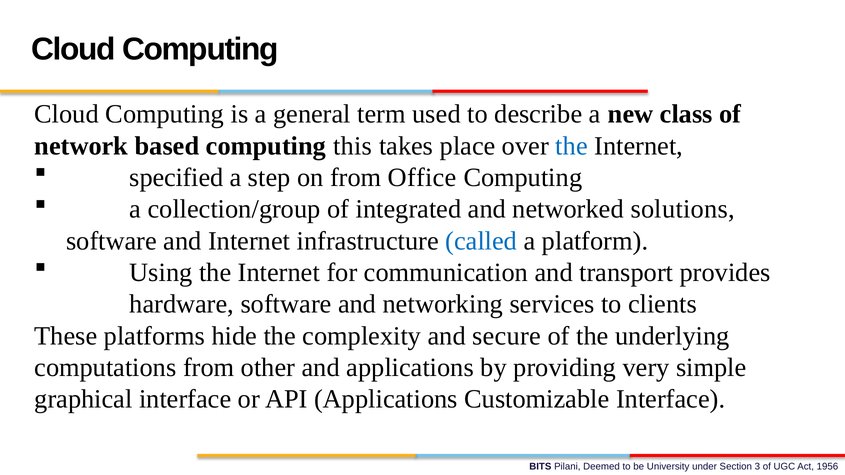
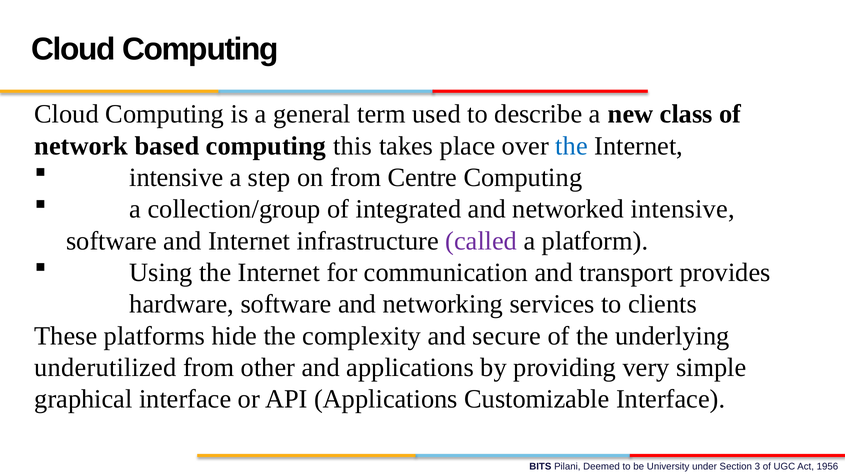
specified: specified -> intensive (176, 178)
Office: Office -> Centre (423, 178)
networked solutions: solutions -> intensive (683, 209)
called colour: blue -> purple (481, 241)
computations: computations -> underutilized (105, 368)
